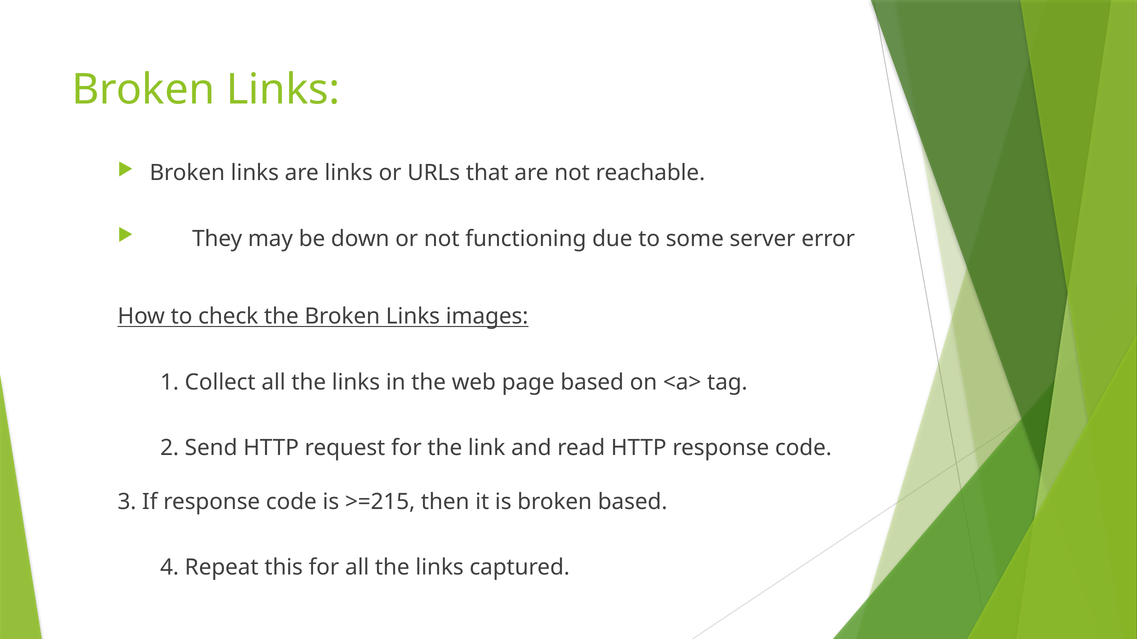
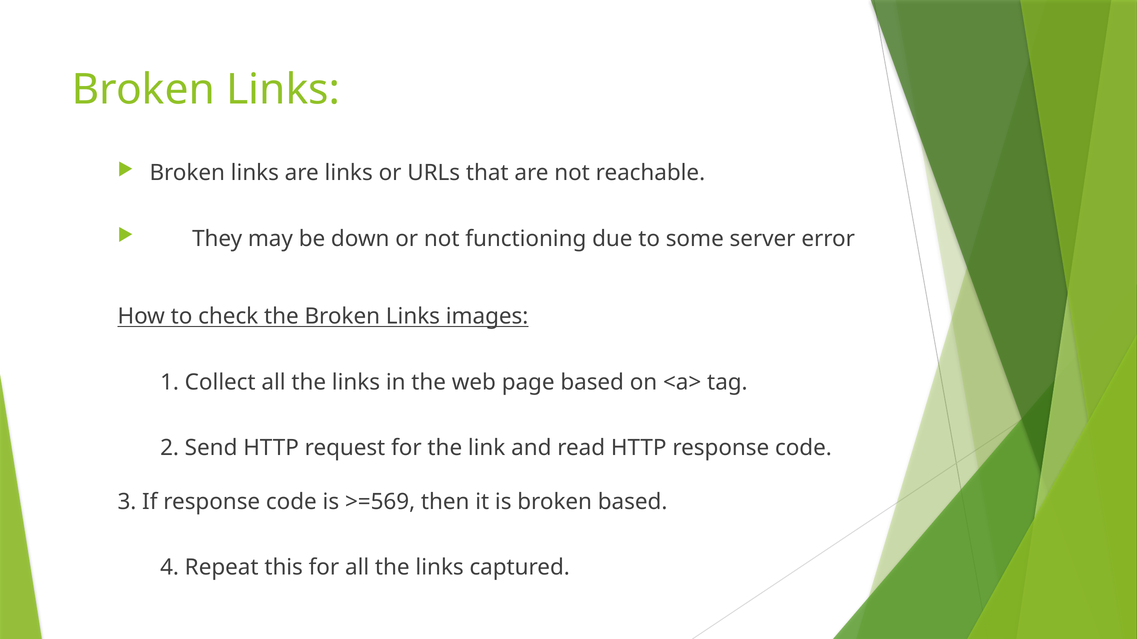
>=215: >=215 -> >=569 (380, 502)
